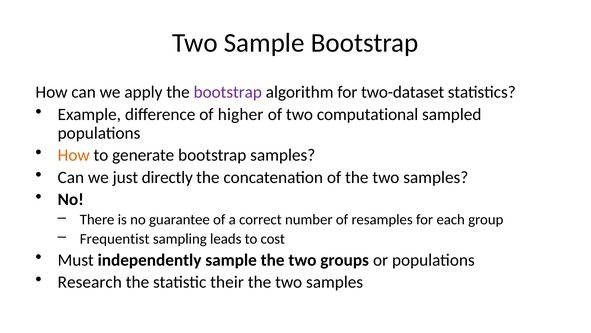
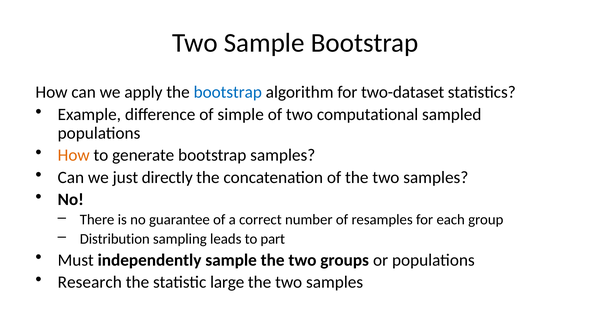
bootstrap colour: purple -> blue (228, 92)
higher: higher -> simple (241, 114)
Frequentist: Frequentist -> Distribution (115, 238)
cost: cost -> part (273, 238)
their: their -> large (227, 282)
